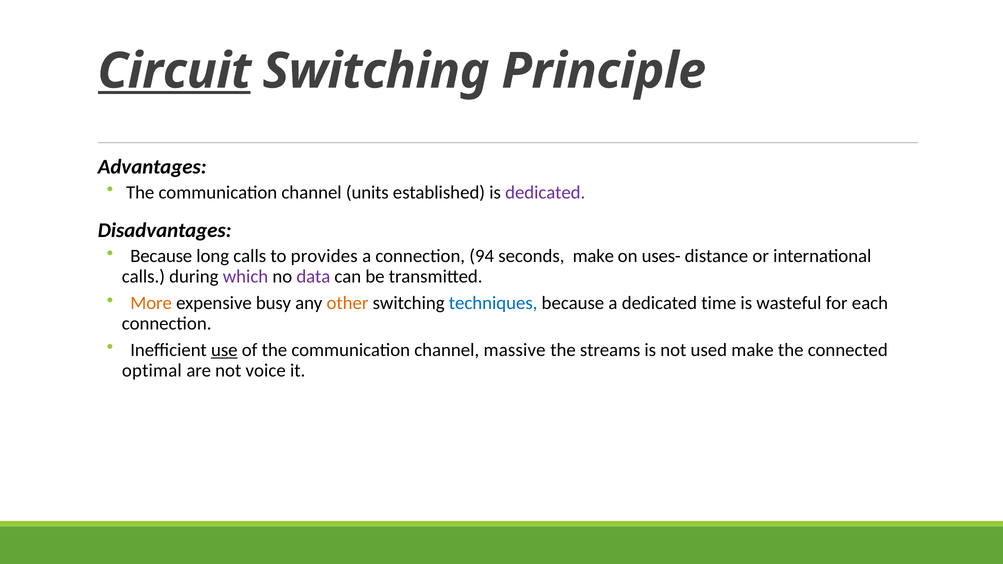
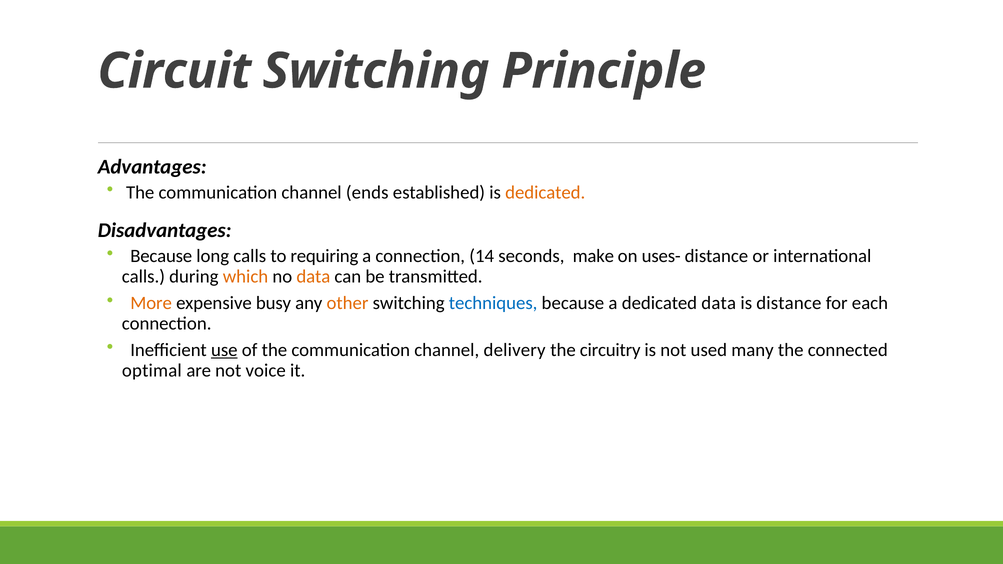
Circuit underline: present -> none (174, 71)
units: units -> ends (367, 192)
dedicated colour: purple -> orange (545, 192)
provides: provides -> requiring (324, 256)
94: 94 -> 14 (482, 256)
which colour: purple -> orange (245, 277)
data colour: purple -> orange (313, 277)
dedicated time: time -> data (719, 303)
is wasteful: wasteful -> distance (789, 303)
massive: massive -> delivery (515, 350)
streams: streams -> circuitry (610, 350)
used make: make -> many (753, 350)
